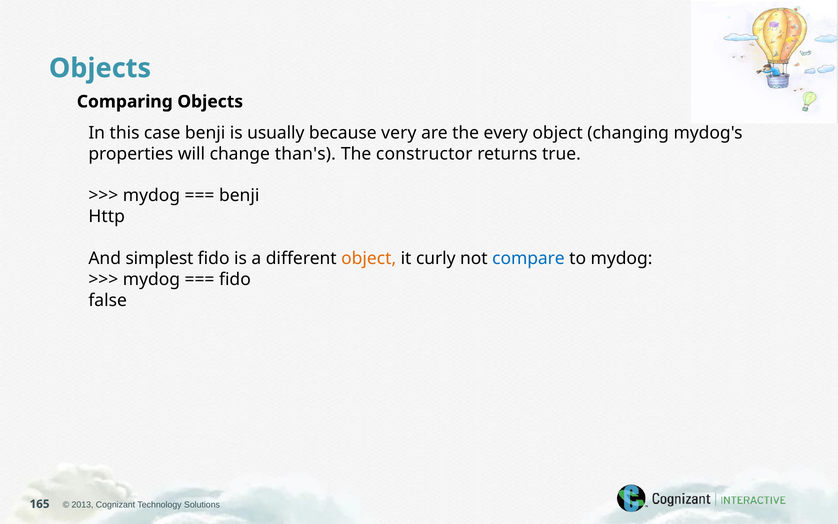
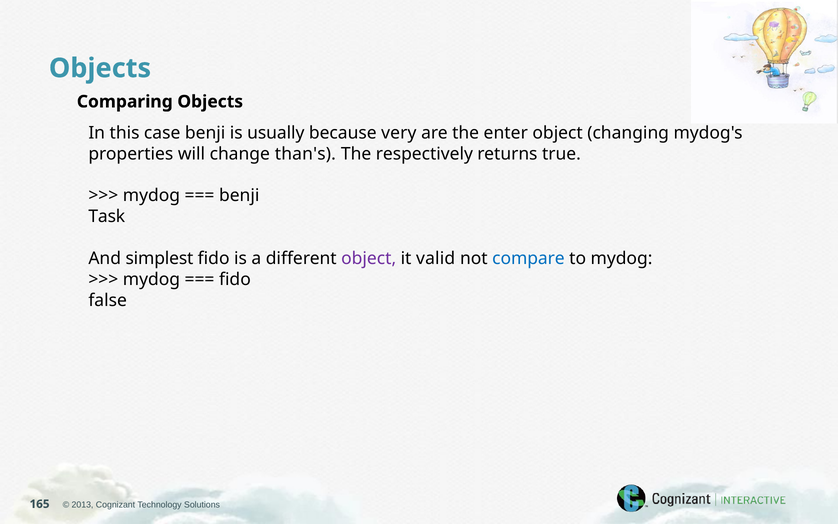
every: every -> enter (506, 133)
constructor: constructor -> respectively (424, 154)
Http: Http -> Task (107, 217)
object colour: orange -> purple (369, 258)
curly: curly -> valid (436, 258)
